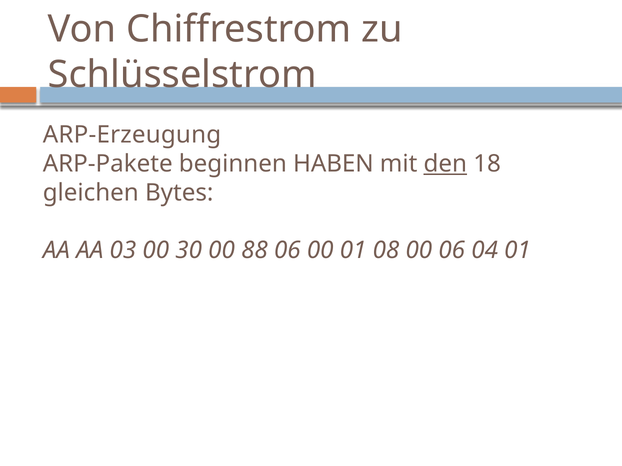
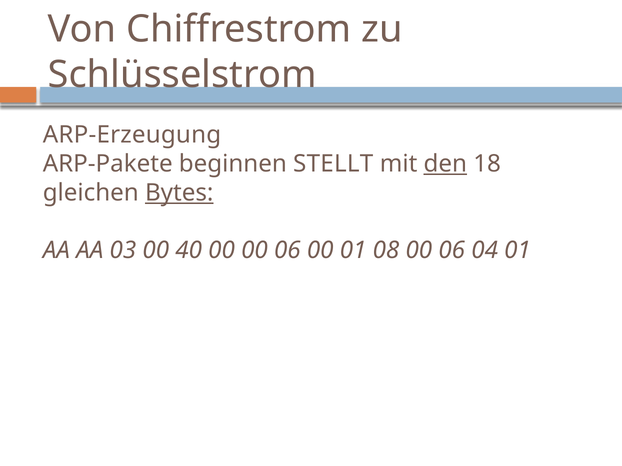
HABEN: HABEN -> STELLT (333, 164)
Bytes underline: none -> present (179, 193)
30: 30 -> 40 (189, 251)
00 88: 88 -> 00 (254, 251)
